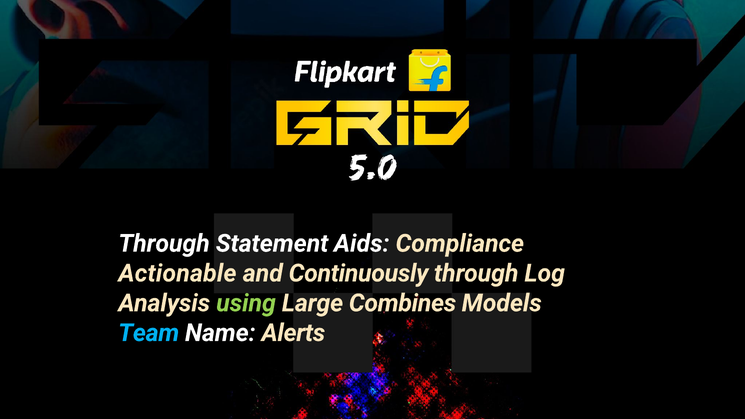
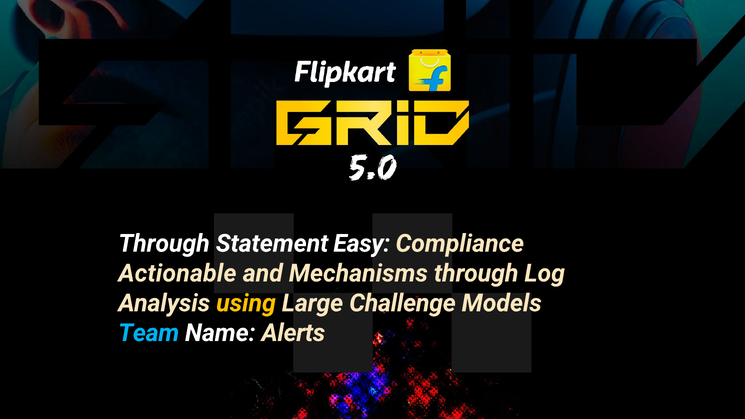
Aids: Aids -> Easy (362, 244)
Continuously: Continuously -> Mechanisms (358, 273)
using colour: light green -> yellow (246, 303)
Combines: Combines -> Challenge (403, 303)
